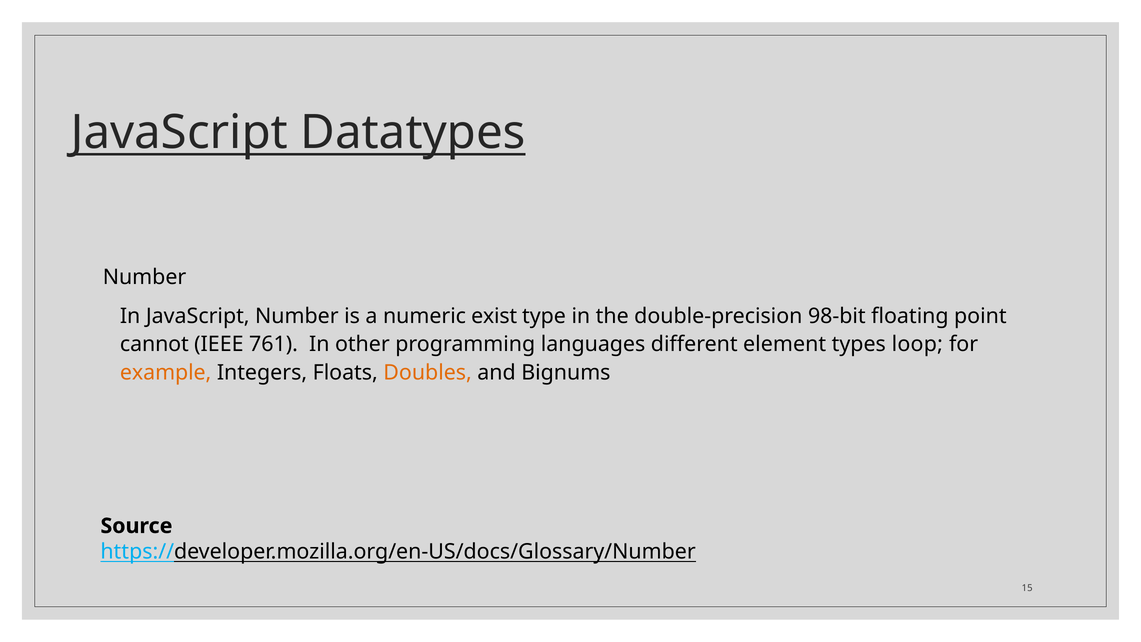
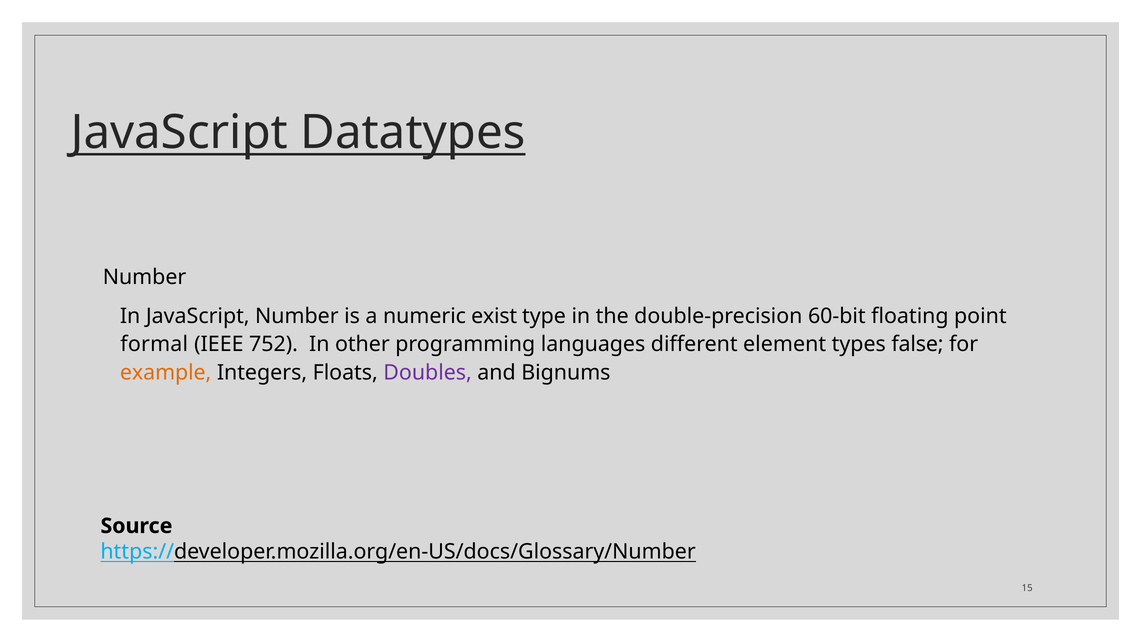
98-bit: 98-bit -> 60-bit (837, 316)
cannot: cannot -> formal (154, 344)
761: 761 -> 752 (274, 344)
loop: loop -> false (917, 344)
Doubles colour: orange -> purple (428, 372)
